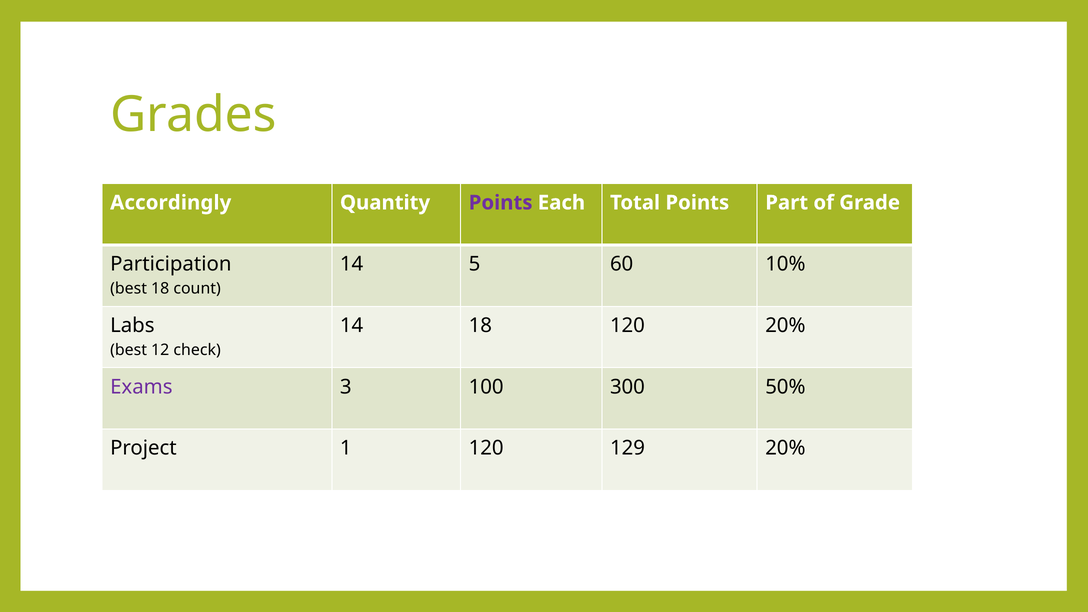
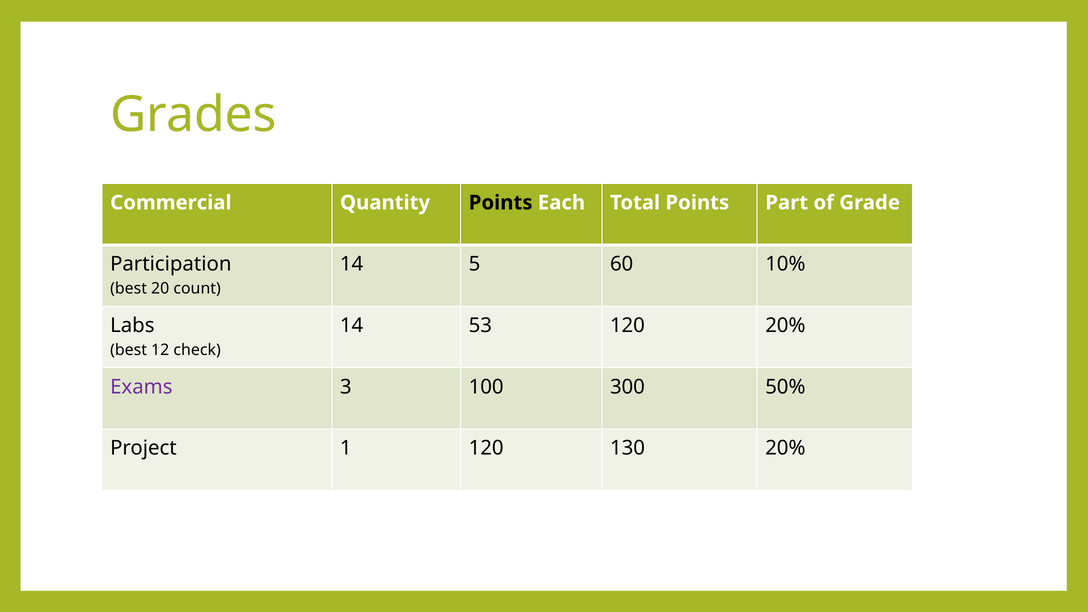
Accordingly: Accordingly -> Commercial (171, 203)
Points colour: purple -> black (501, 203)
best 18: 18 -> 20 (160, 289)
14 18: 18 -> 53 (480, 325)
129: 129 -> 130 (627, 448)
